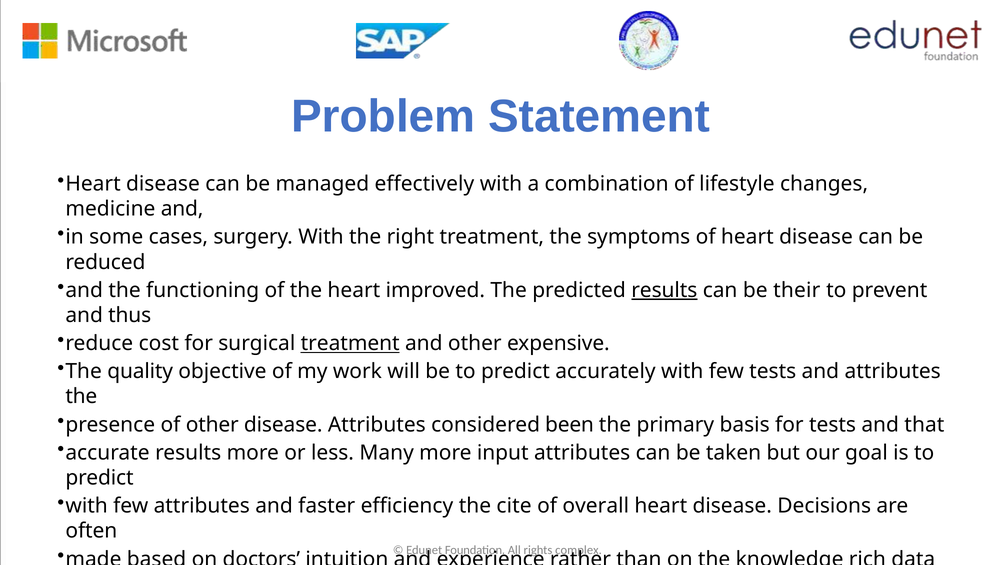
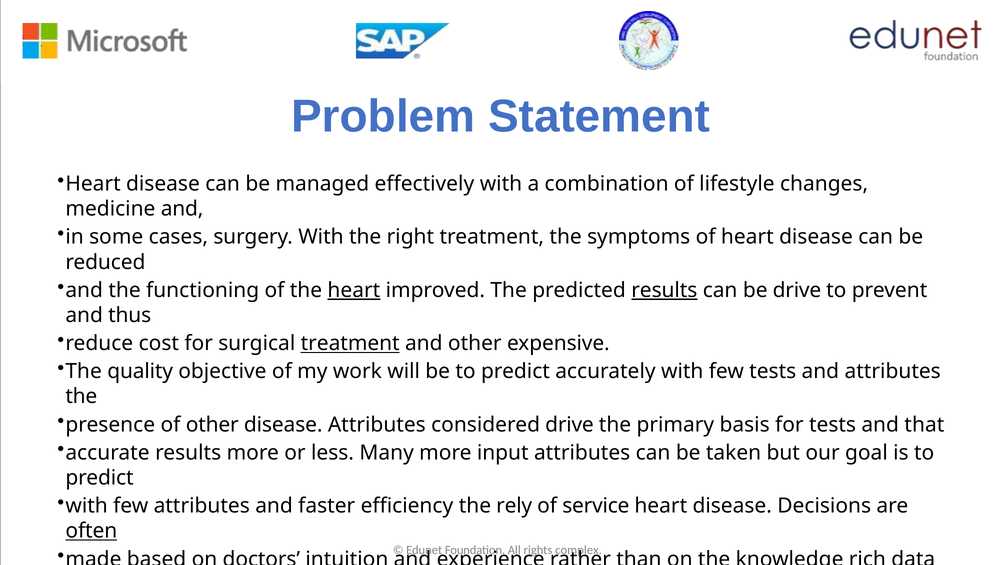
heart underline: none -> present (354, 290)
be their: their -> drive (797, 290)
considered been: been -> drive (570, 425)
cite: cite -> rely (514, 506)
overall: overall -> service (596, 506)
often underline: none -> present (91, 531)
